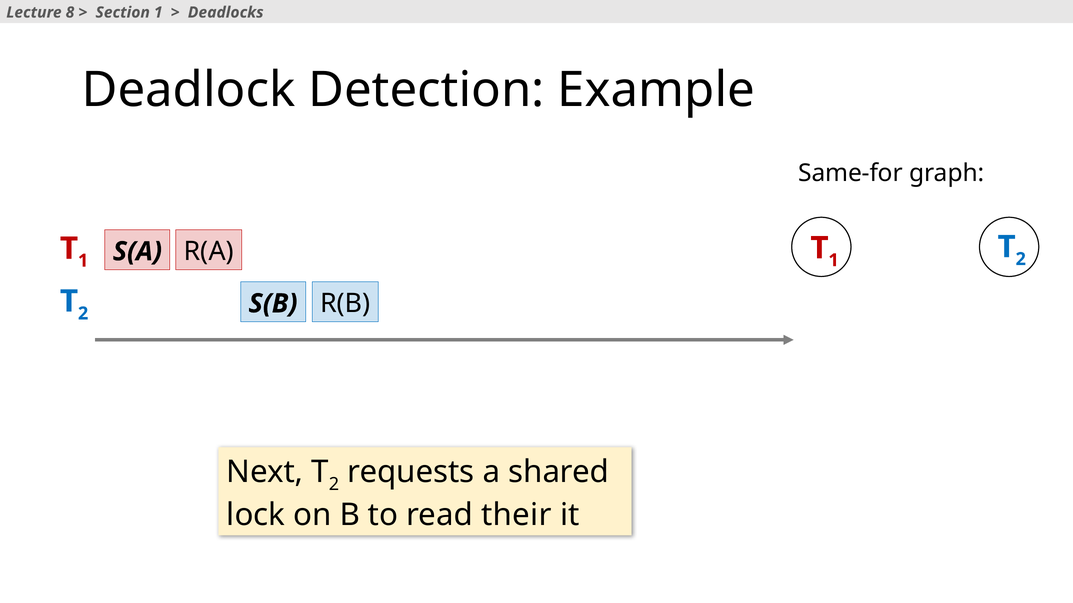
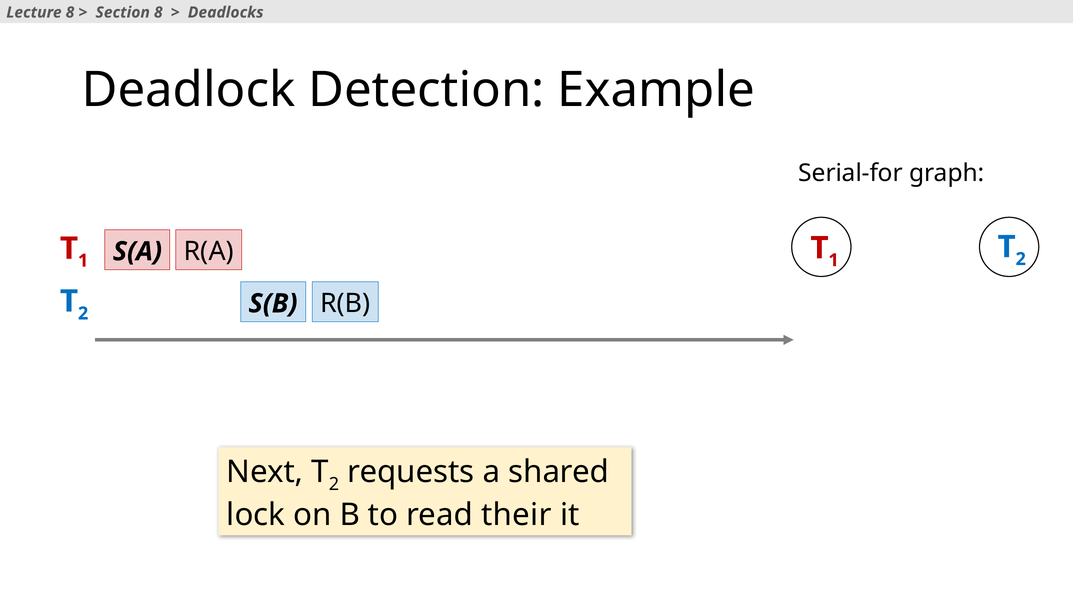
Section 1: 1 -> 8 (158, 12)
Same-for: Same-for -> Serial-for (851, 173)
